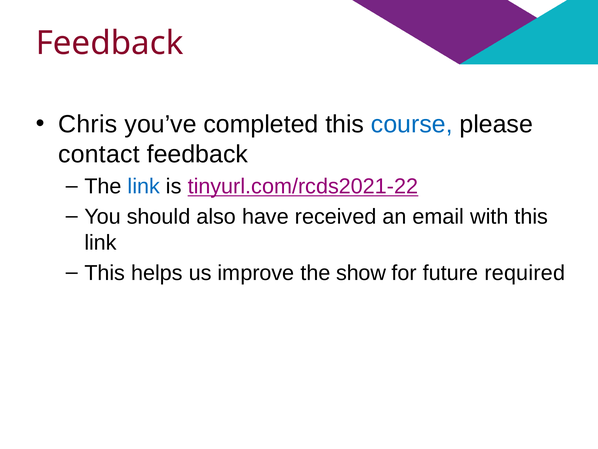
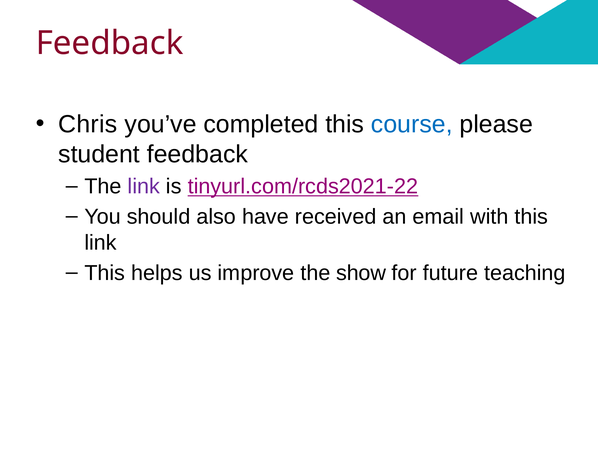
contact: contact -> student (99, 154)
link colour: blue -> purple (144, 186)
required: required -> teaching (525, 273)
